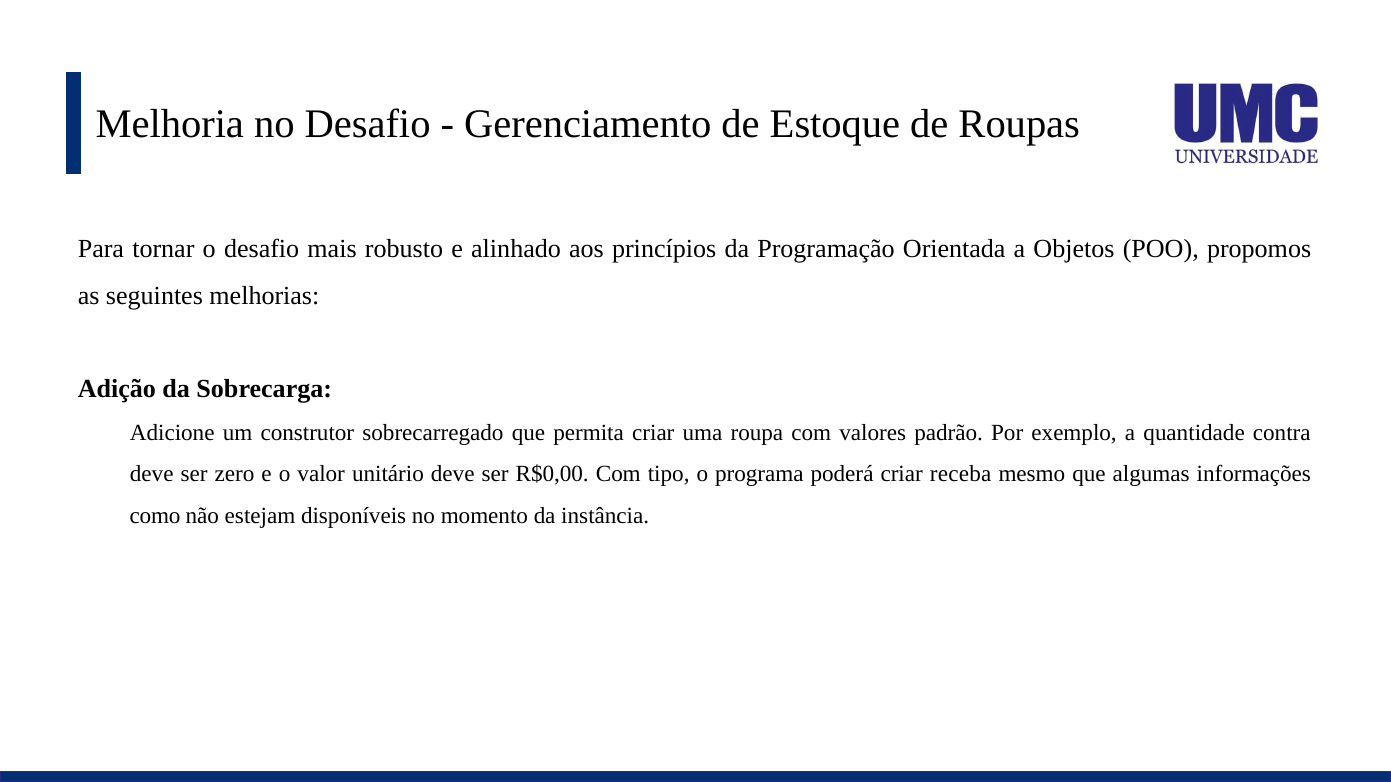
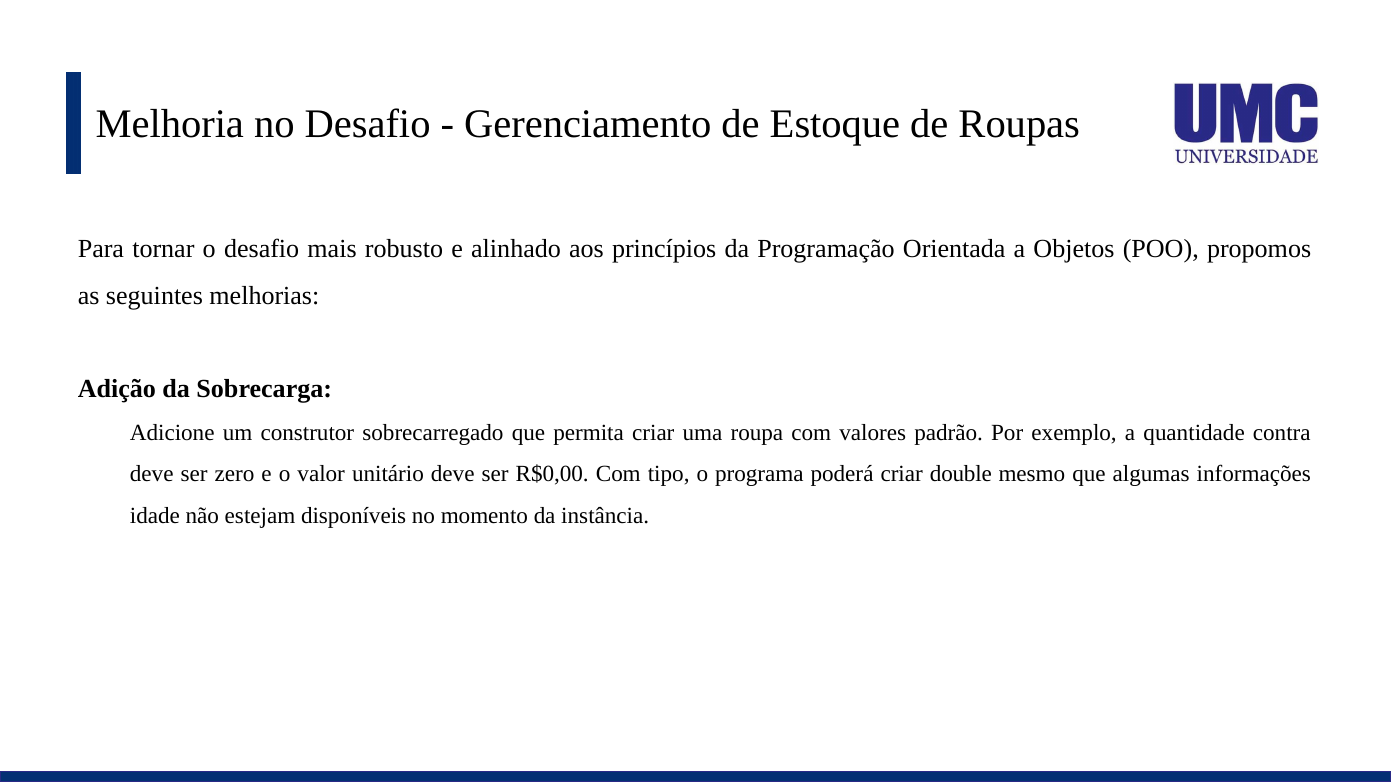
receba: receba -> double (961, 474)
como: como -> idade (155, 516)
